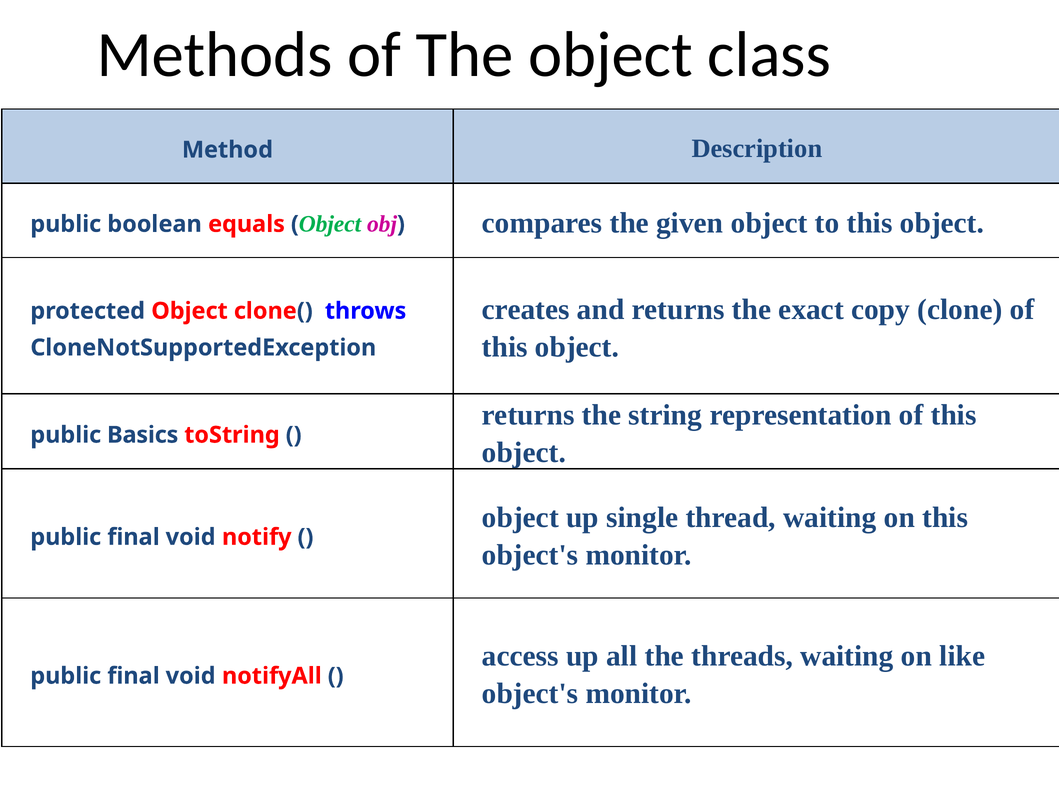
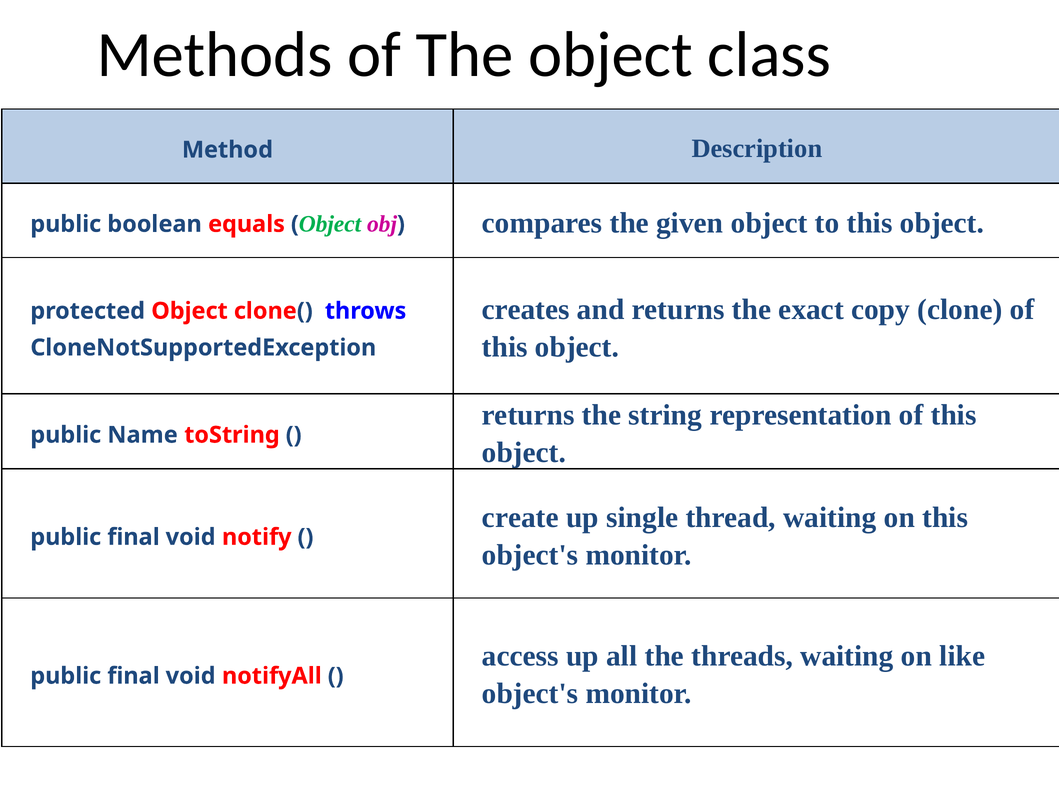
Basics: Basics -> Name (143, 435)
object: object -> create (520, 517)
